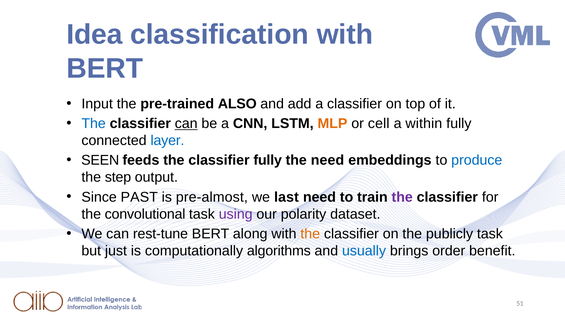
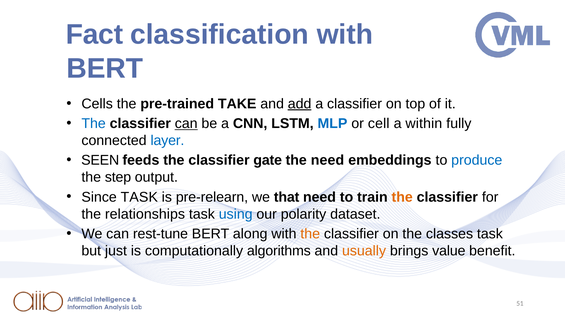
Idea: Idea -> Fact (95, 34)
Input: Input -> Cells (97, 104)
ALSO: ALSO -> TAKE (237, 104)
add underline: none -> present (300, 104)
MLP colour: orange -> blue (332, 123)
classifier fully: fully -> gate (268, 160)
Since PAST: PAST -> TASK (139, 197)
pre-almost: pre-almost -> pre-relearn (212, 197)
last: last -> that (287, 197)
the colour: purple -> orange (402, 197)
convolutional: convolutional -> relationships (145, 214)
using colour: purple -> blue (236, 214)
publicly: publicly -> classes (450, 234)
usually colour: blue -> orange (364, 251)
order: order -> value (449, 251)
